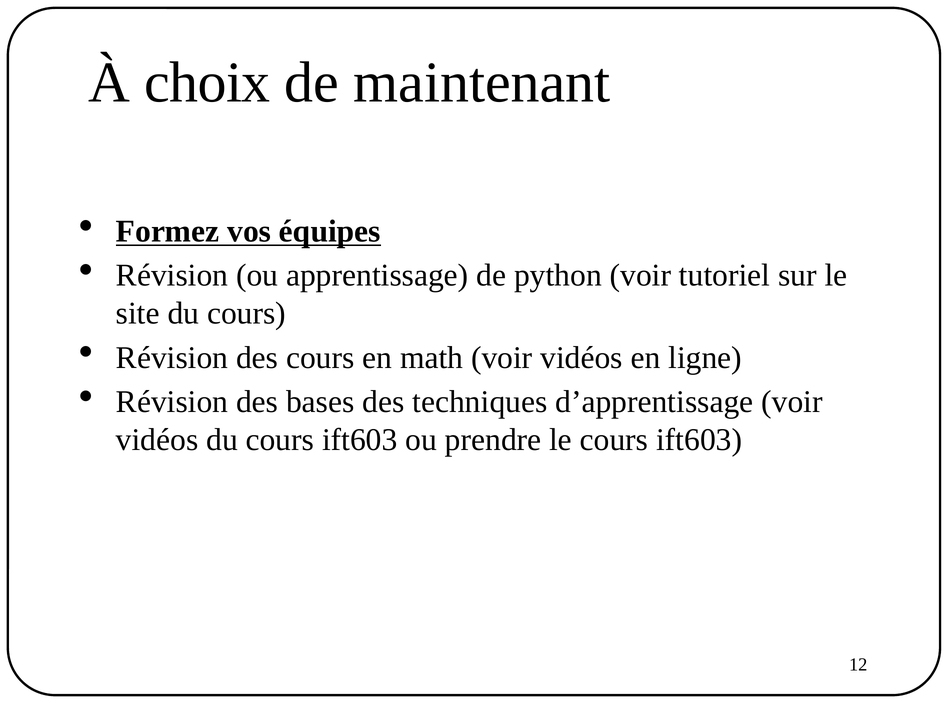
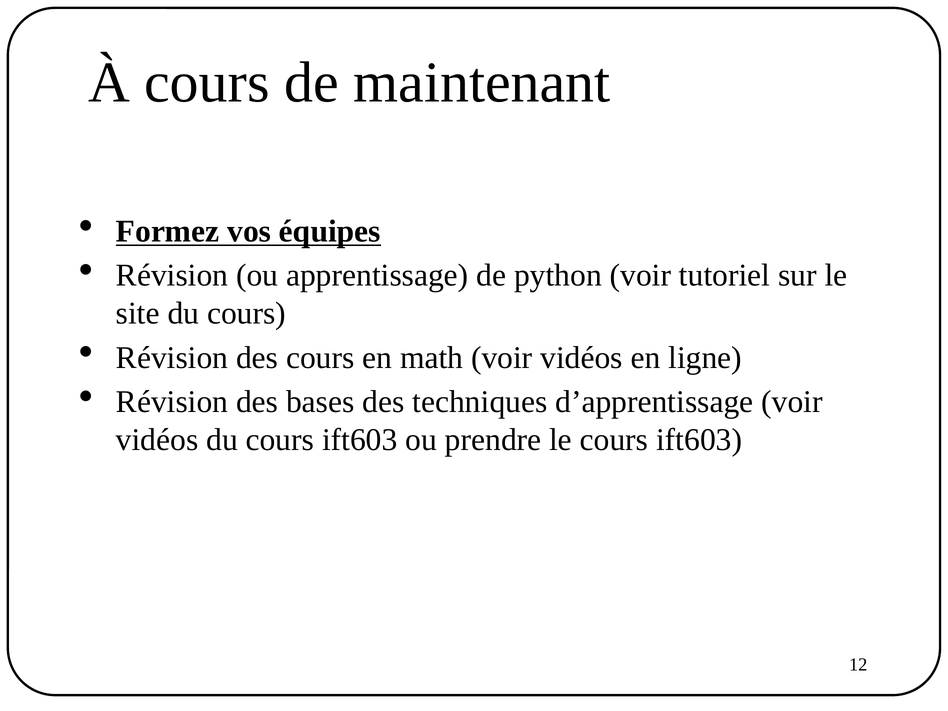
À choix: choix -> cours (207, 83)
